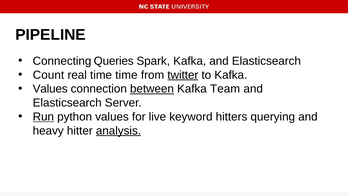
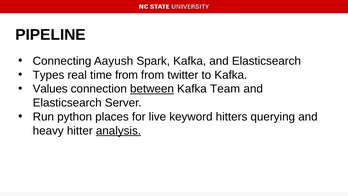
Queries: Queries -> Aayush (114, 61)
Count: Count -> Types (49, 75)
time time: time -> from (127, 75)
twitter underline: present -> none (183, 75)
Run underline: present -> none (43, 117)
python values: values -> places (112, 117)
